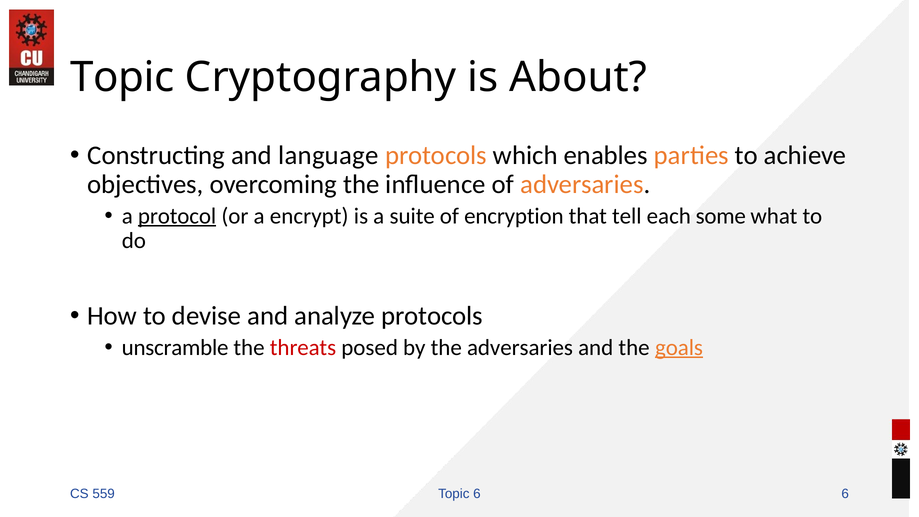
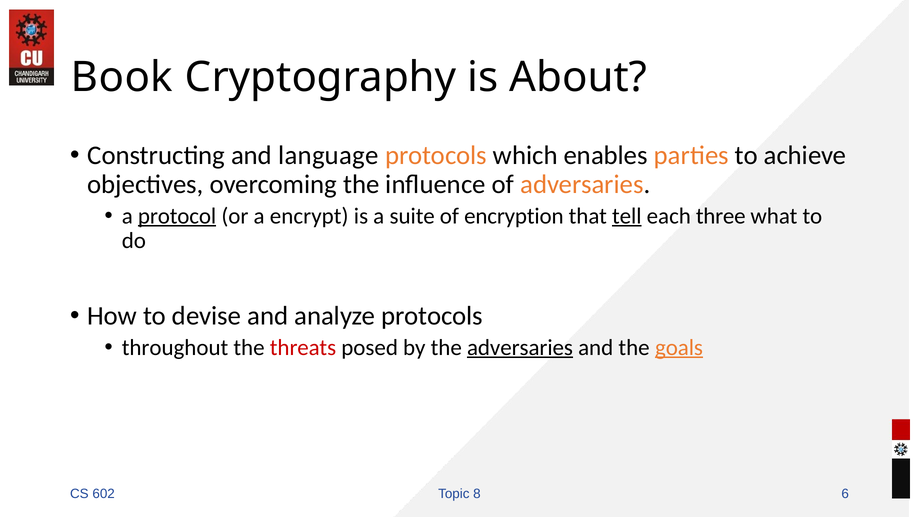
Topic: Topic -> Book (122, 77)
tell underline: none -> present (627, 216)
some: some -> three (721, 216)
unscramble: unscramble -> throughout (175, 347)
adversaries underline: none -> present (520, 347)
559: 559 -> 602 (104, 494)
Topic 6: 6 -> 8 (477, 494)
